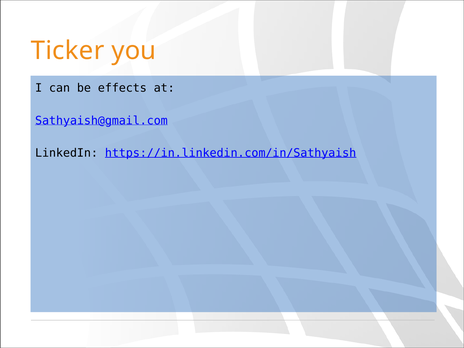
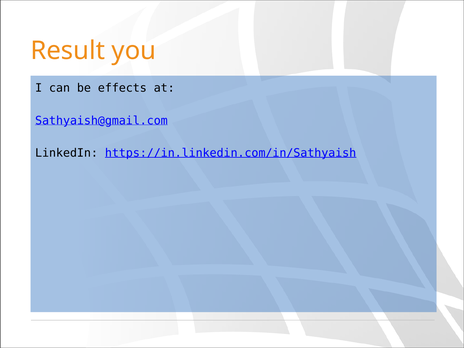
Ticker: Ticker -> Result (68, 51)
